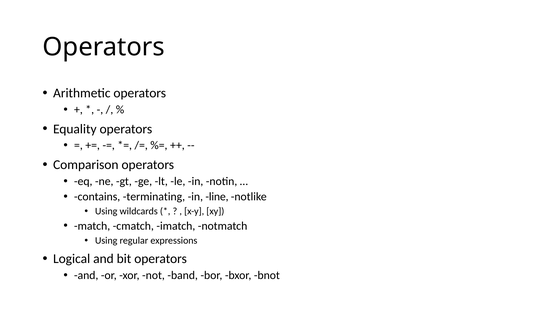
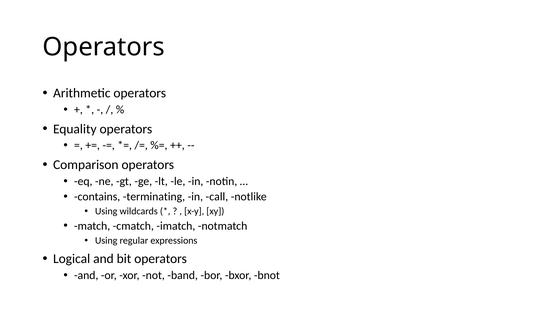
line: line -> call (217, 196)
